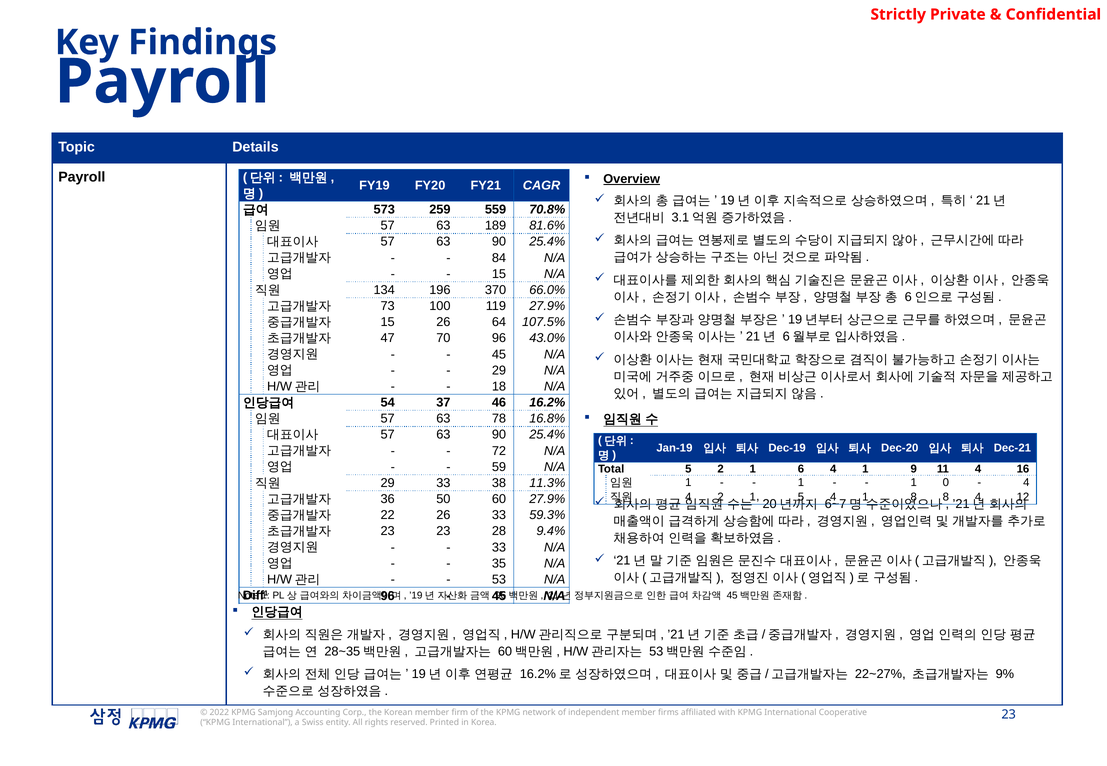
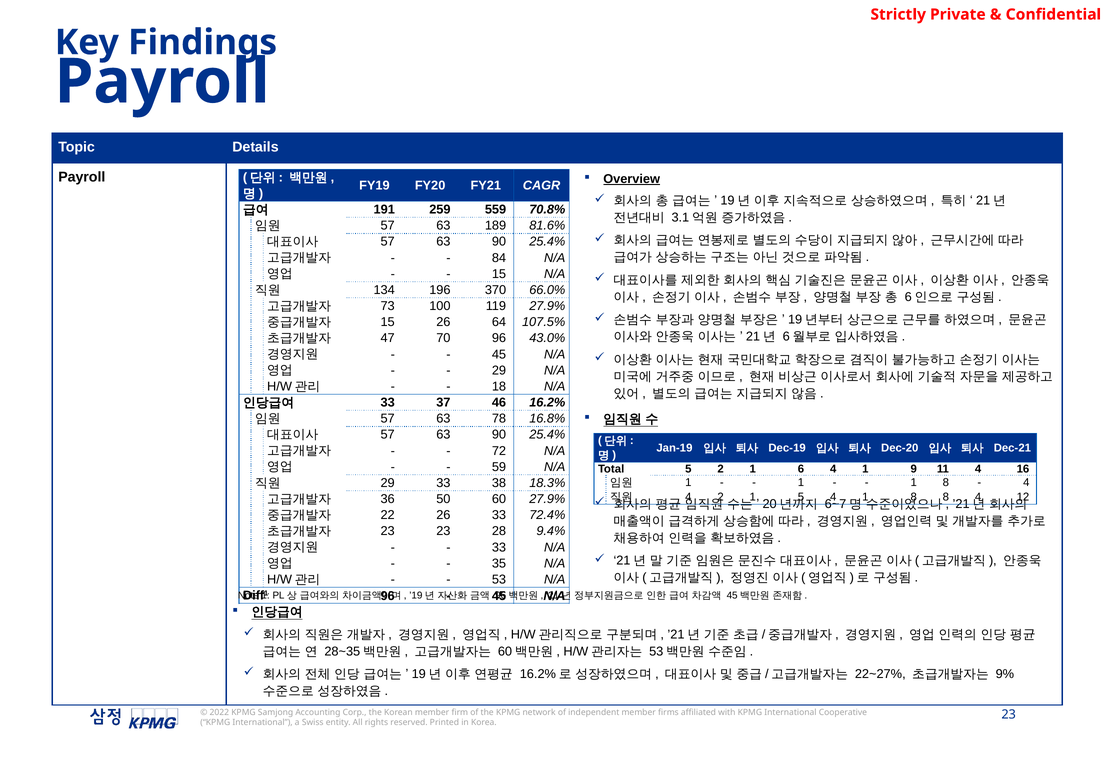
573: 573 -> 191 (384, 210)
54: 54 -> 33 (388, 403)
11.3%: 11.3% -> 18.3% (547, 483)
0: 0 -> 8 (946, 483)
59.3%: 59.3% -> 72.4% (547, 515)
